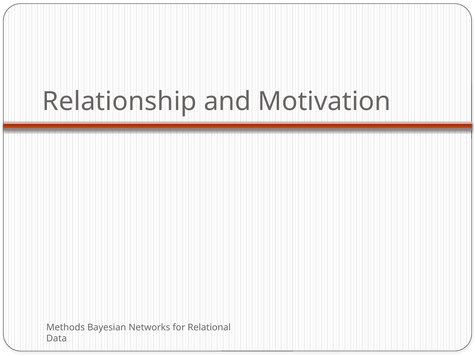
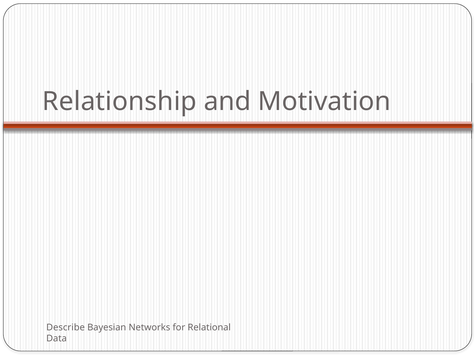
Methods: Methods -> Describe (66, 328)
